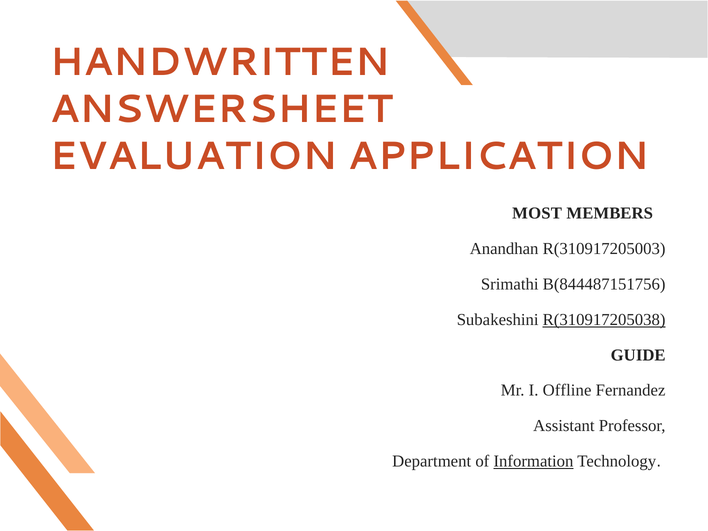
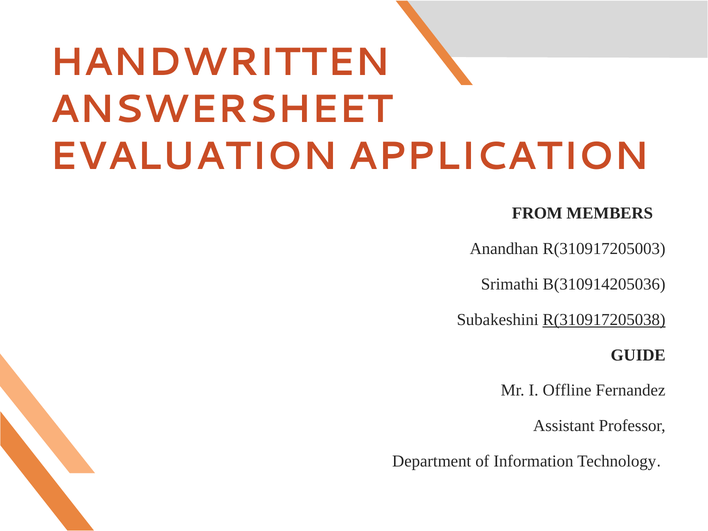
MOST: MOST -> FROM (537, 213)
B(844487151756: B(844487151756 -> B(310914205036 (604, 284)
Information underline: present -> none (533, 461)
